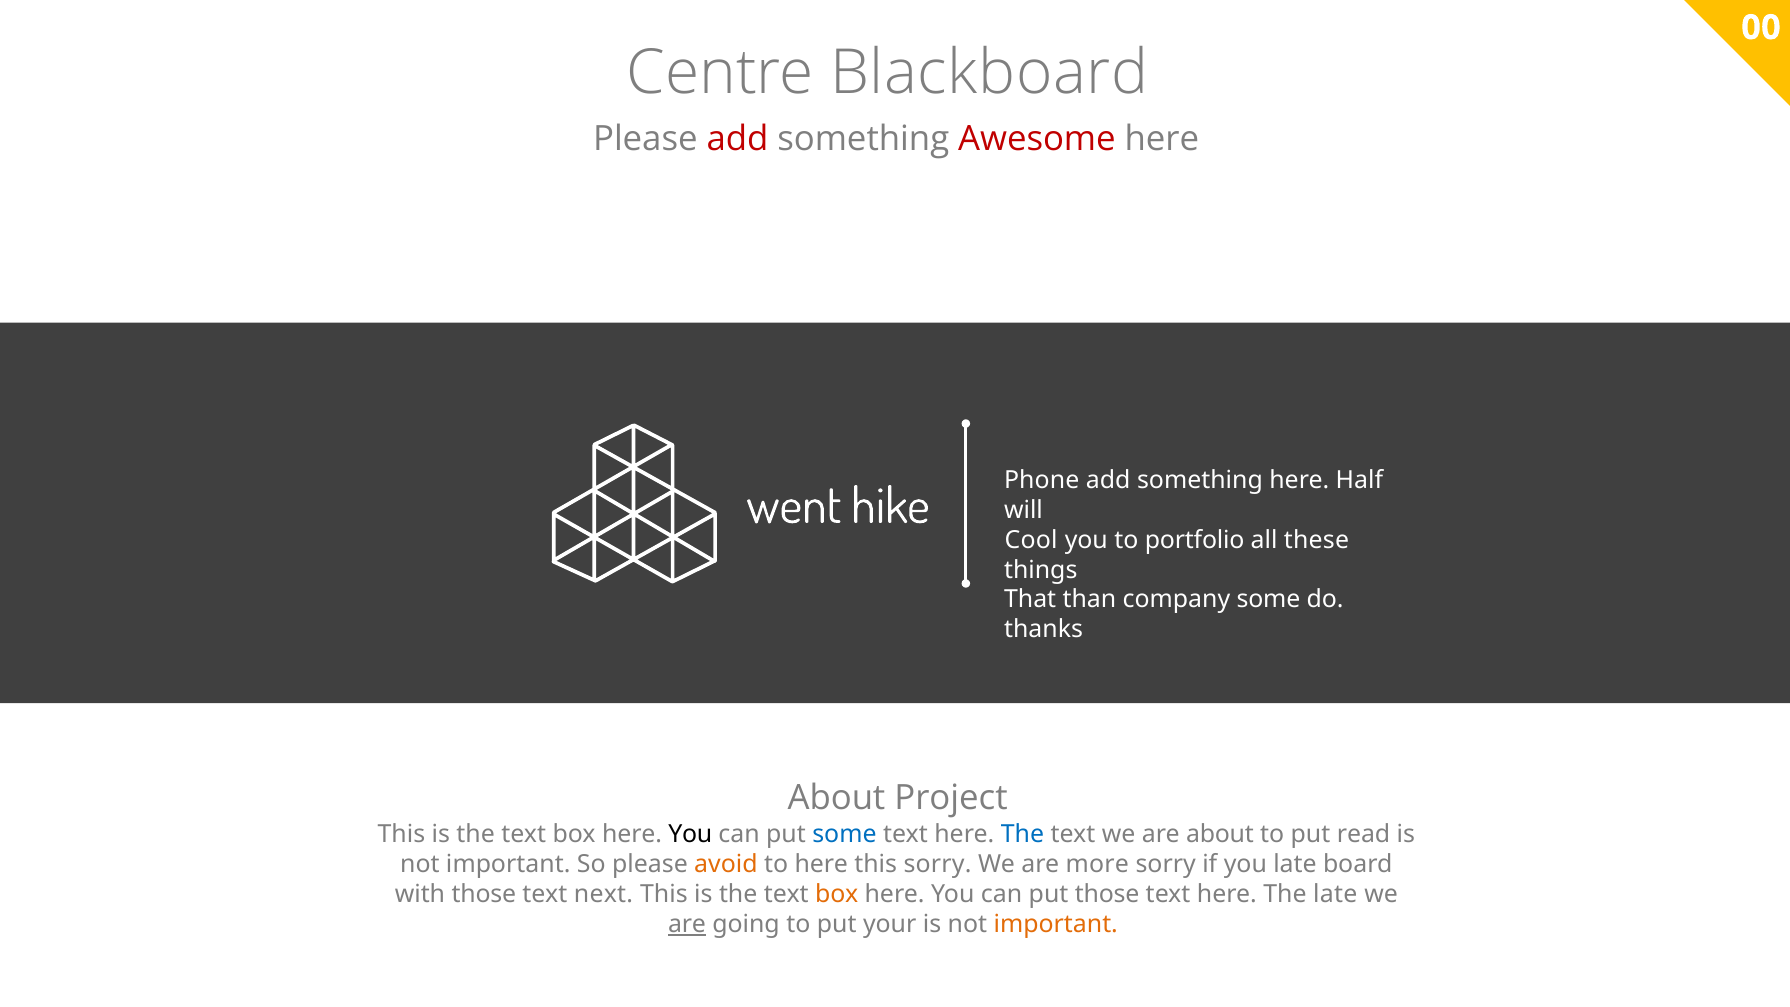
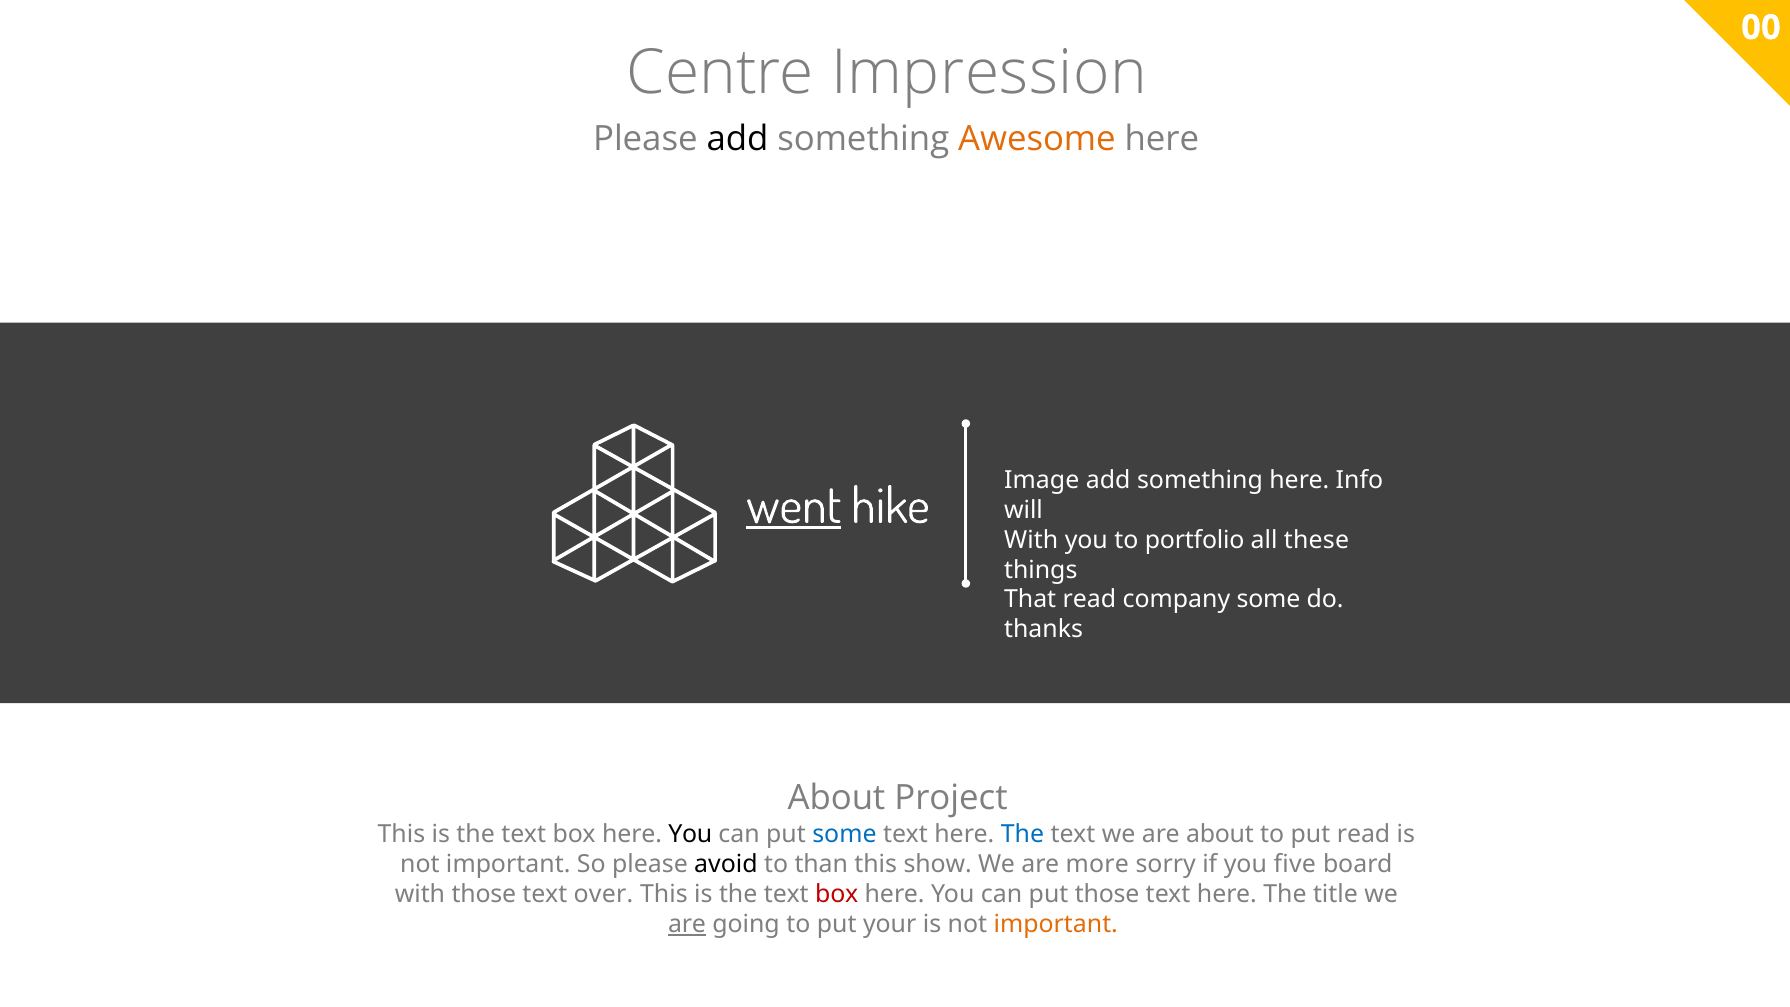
Blackboard: Blackboard -> Impression (989, 73)
add colour: red -> black (737, 139)
Awesome colour: red -> orange (1037, 139)
went underline: none -> present (794, 506)
Phone: Phone -> Image (1042, 480)
Half: Half -> Info (1360, 480)
Cool: Cool -> With (1031, 540)
That than: than -> read (1089, 600)
avoid colour: orange -> black (726, 865)
to here: here -> than (821, 865)
this sorry: sorry -> show (938, 865)
you late: late -> five (1295, 865)
next: next -> over (603, 894)
box colour: orange -> red (837, 894)
The late: late -> title (1335, 894)
